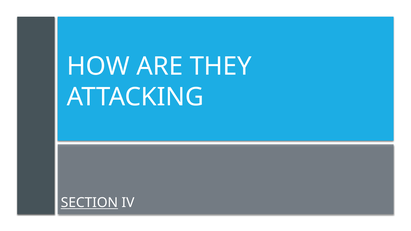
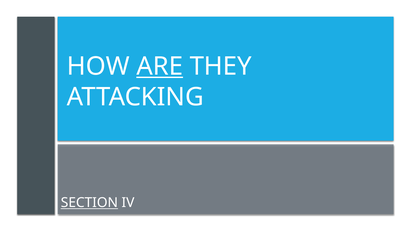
ARE underline: none -> present (160, 66)
